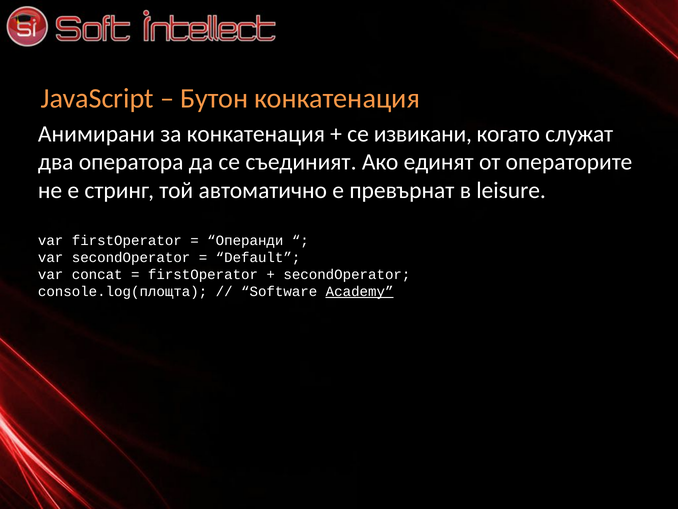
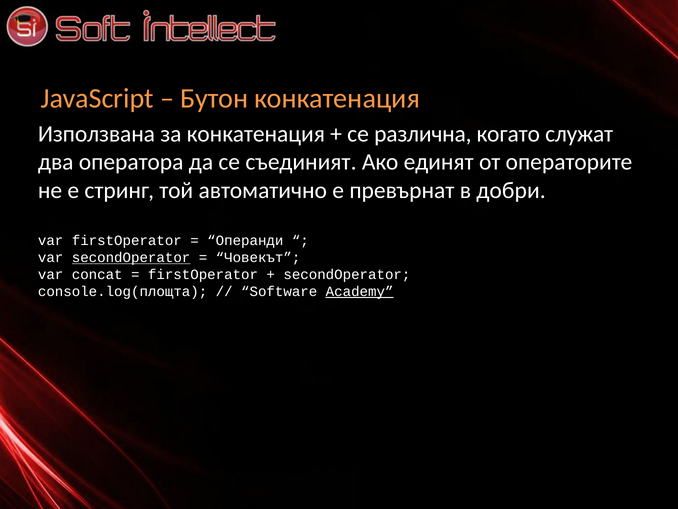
Анимирани: Анимирани -> Използвана (96, 134)
извикани: извикани -> различна (423, 134)
leisure: leisure -> добри (511, 190)
secondOperator underline: none -> present (131, 257)
Default: Default -> Човекът (258, 257)
